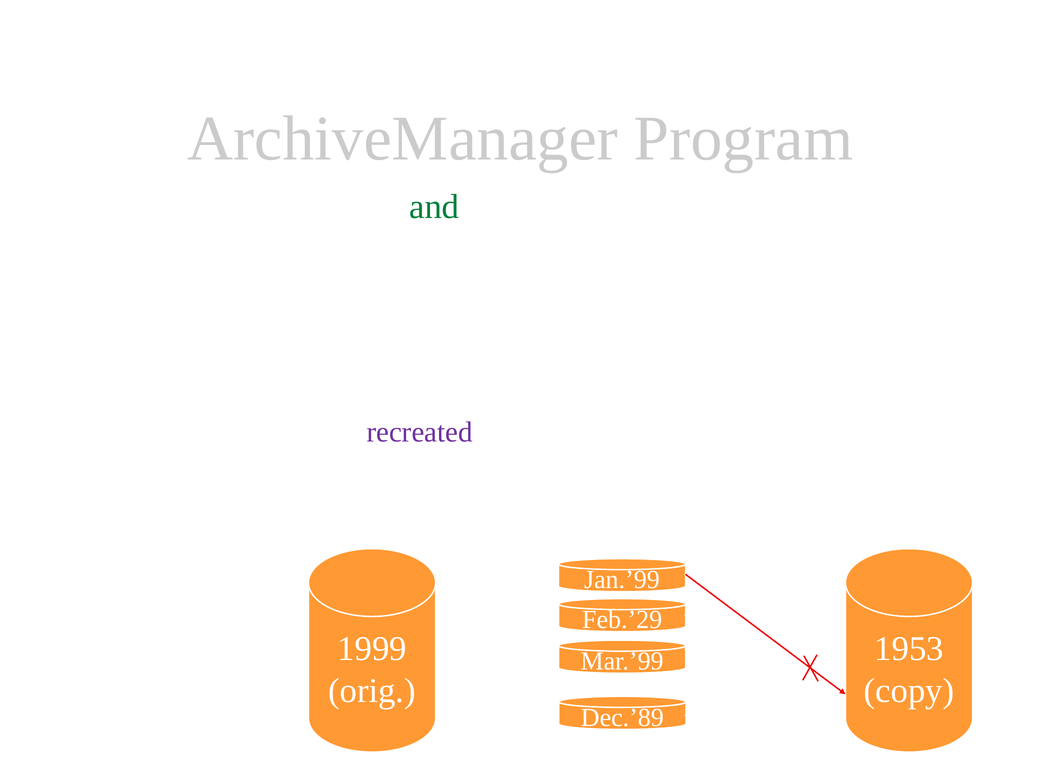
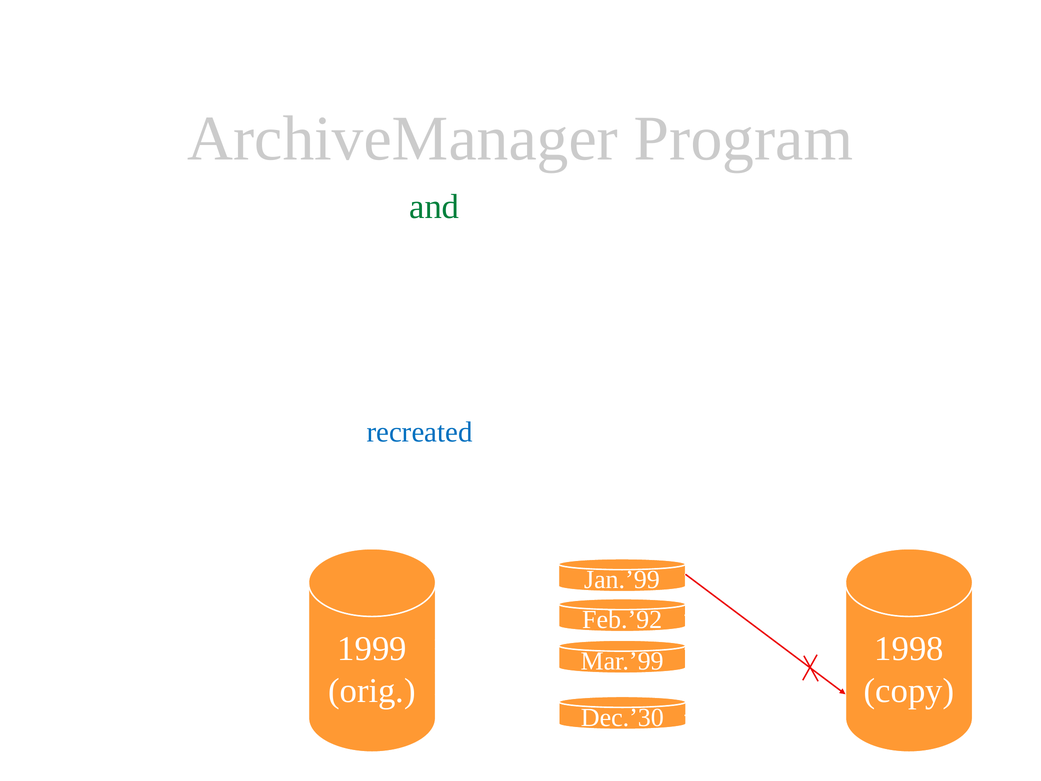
recreated colour: purple -> blue (420, 432)
Feb.’29: Feb.’29 -> Feb.’92 (622, 619)
1953: 1953 -> 1998 (909, 649)
Dec.’89: Dec.’89 -> Dec.’30 (622, 717)
